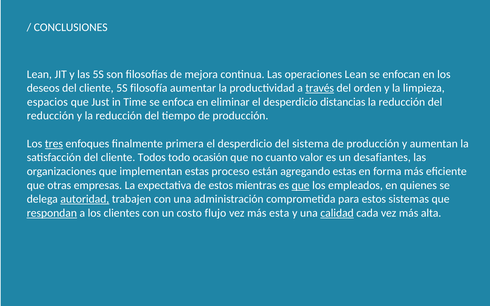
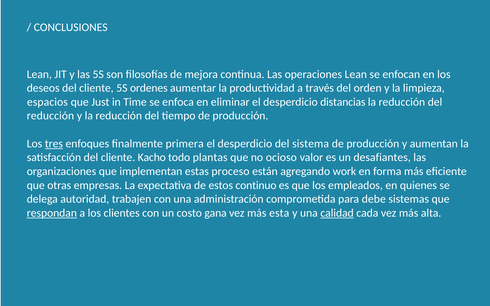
filosofía: filosofía -> ordenes (149, 88)
través underline: present -> none (320, 88)
cliente Todos: Todos -> Kacho (152, 158)
ocasión: ocasión -> plantas (210, 158)
cuanto: cuanto -> ocioso (281, 158)
agregando estas: estas -> work (344, 171)
mientras: mientras -> continuo (256, 185)
que underline: present -> none (301, 185)
autoridad underline: present -> none (85, 199)
para estos: estos -> debe (374, 199)
flujo: flujo -> gana (216, 213)
